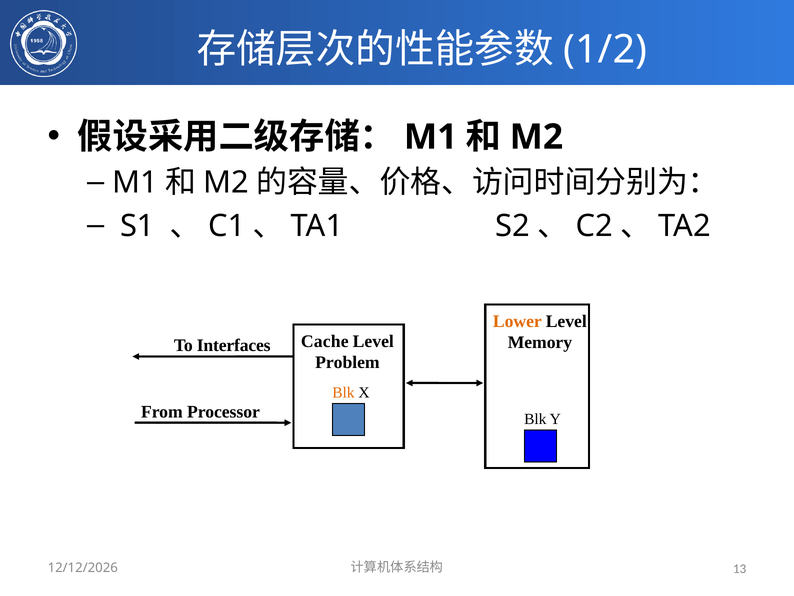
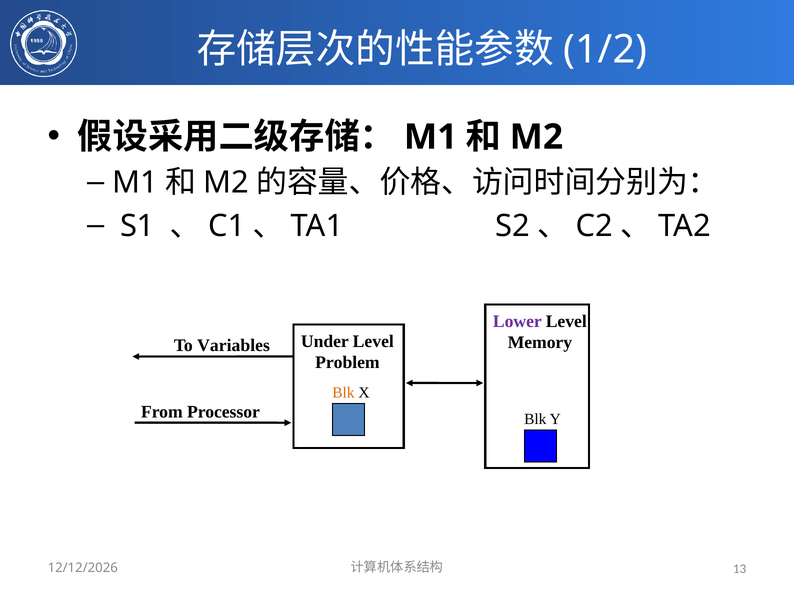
Lower colour: orange -> purple (517, 321)
Cache: Cache -> Under (325, 341)
Interfaces: Interfaces -> Variables (234, 345)
